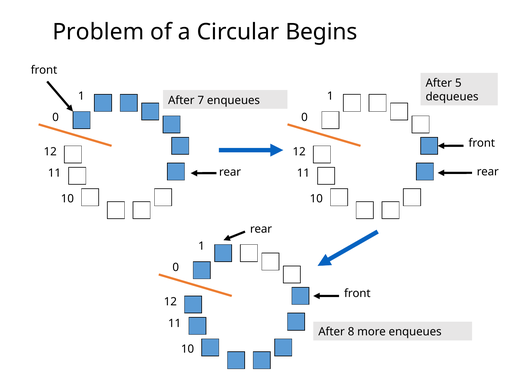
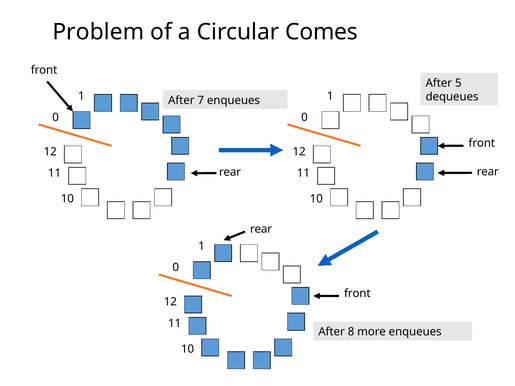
Begins: Begins -> Comes (321, 32)
